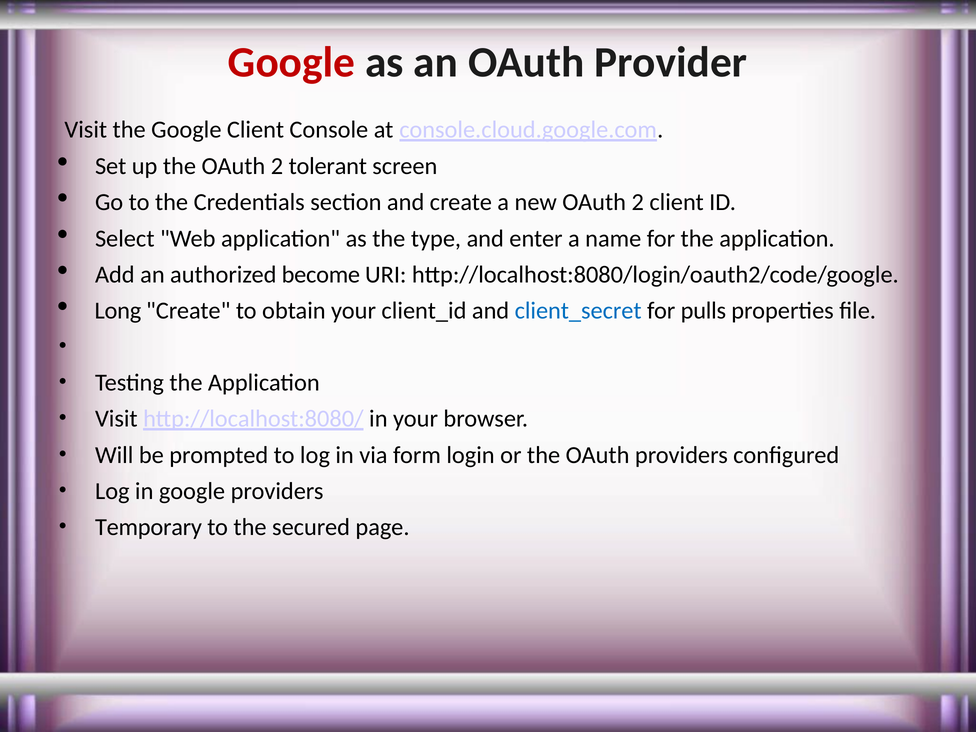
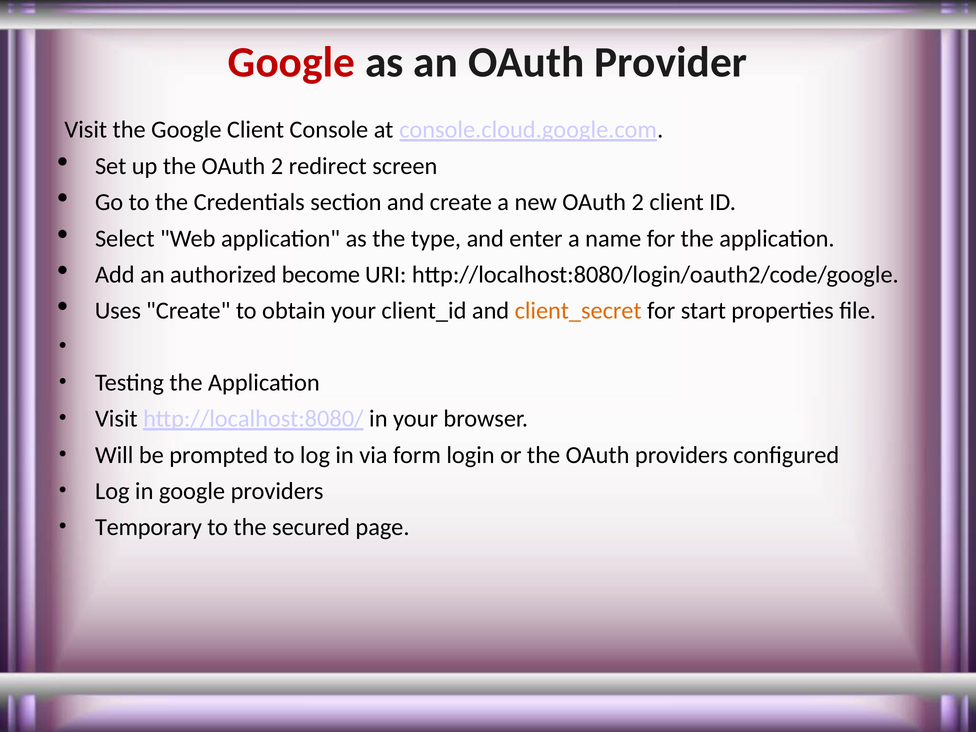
tolerant: tolerant -> redirect (328, 166)
Long: Long -> Uses (118, 311)
client_secret colour: blue -> orange (578, 311)
pulls: pulls -> start (703, 311)
